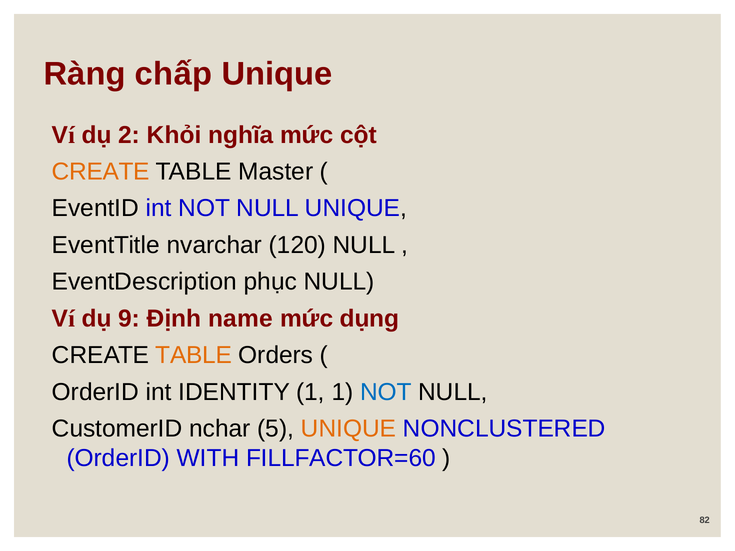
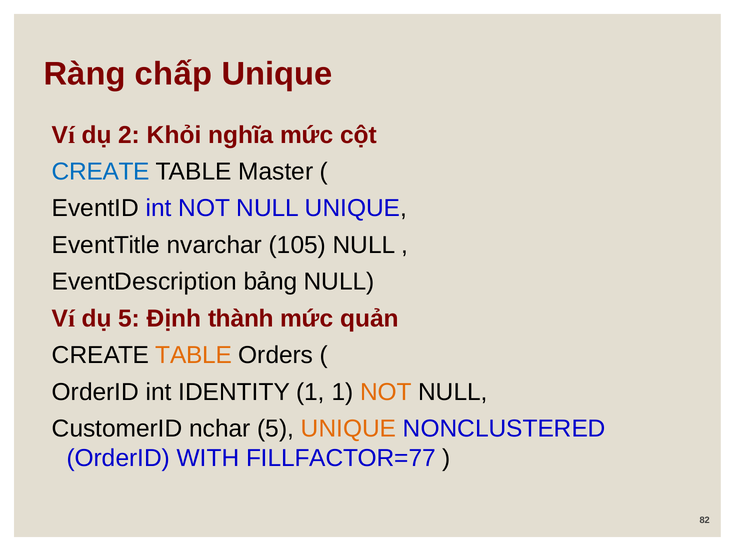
CREATE colour: orange -> blue (101, 172)
120: 120 -> 105 (297, 245)
phục: phục -> bảng (270, 282)
dụ 9: 9 -> 5 (129, 319)
name: name -> thành (241, 319)
dụng: dụng -> quản (369, 319)
NOT colour: blue -> orange (386, 392)
FILLFACTOR=60: FILLFACTOR=60 -> FILLFACTOR=77 (341, 458)
